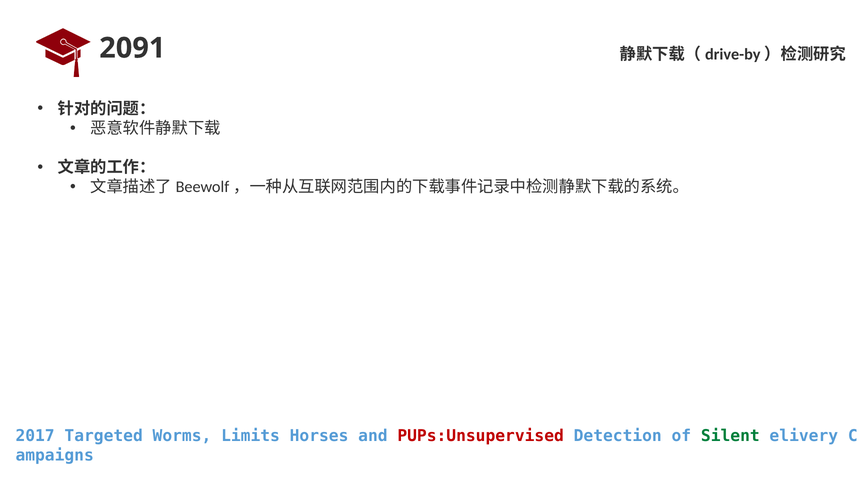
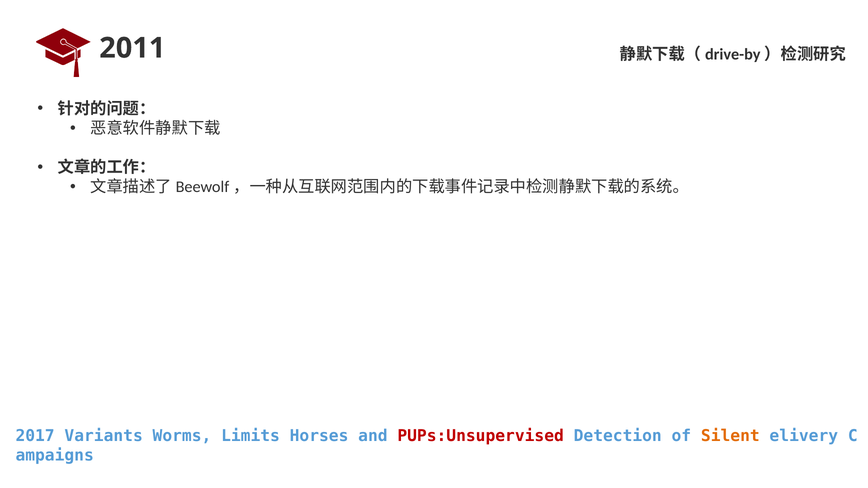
2091: 2091 -> 2011 (132, 48)
Targeted: Targeted -> Variants (104, 436)
Silent colour: green -> orange (730, 436)
